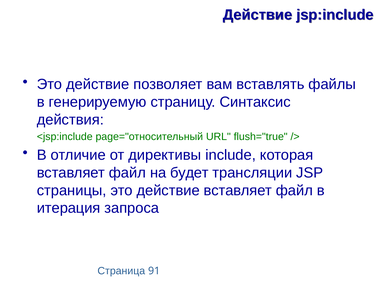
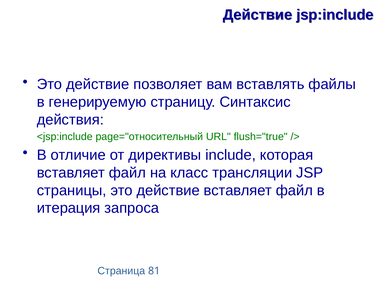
будет: будет -> класс (189, 172)
91: 91 -> 81 (154, 270)
